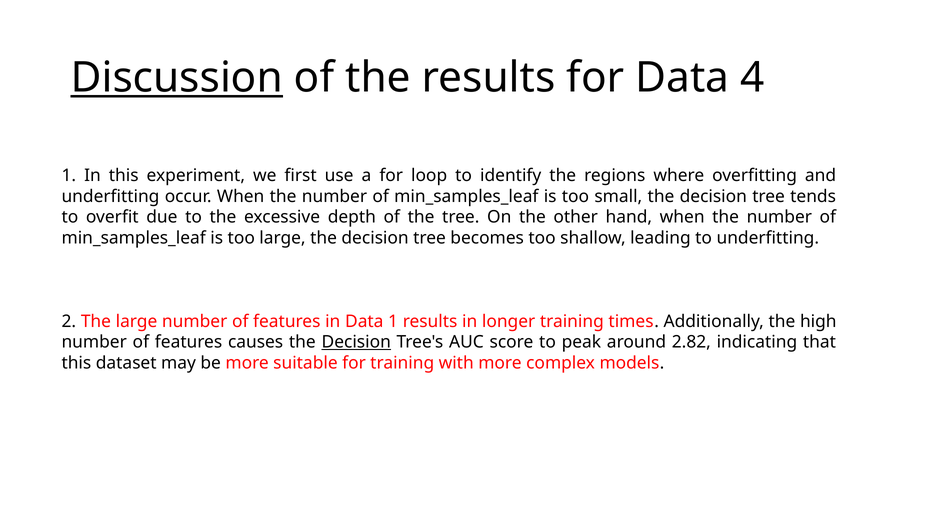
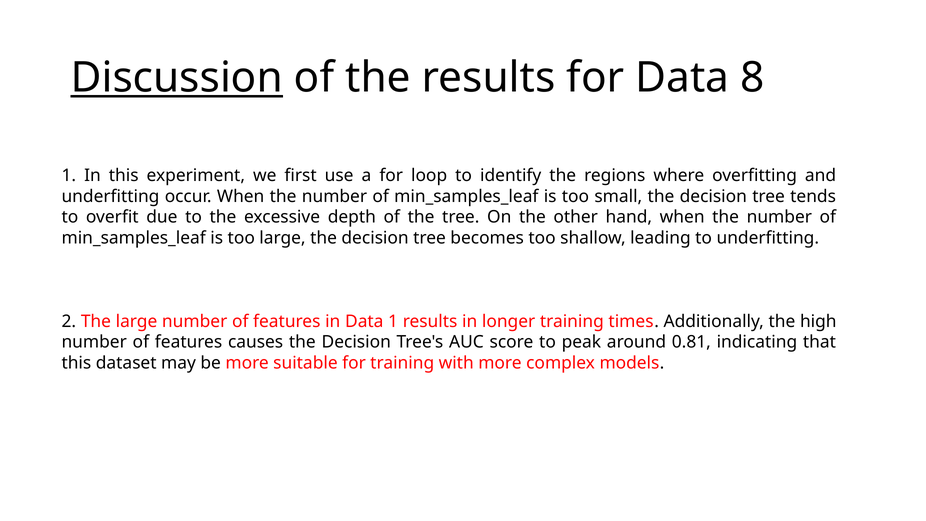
4: 4 -> 8 (752, 78)
Decision underline: present -> none (356, 342)
2.82: 2.82 -> 0.81 (691, 342)
